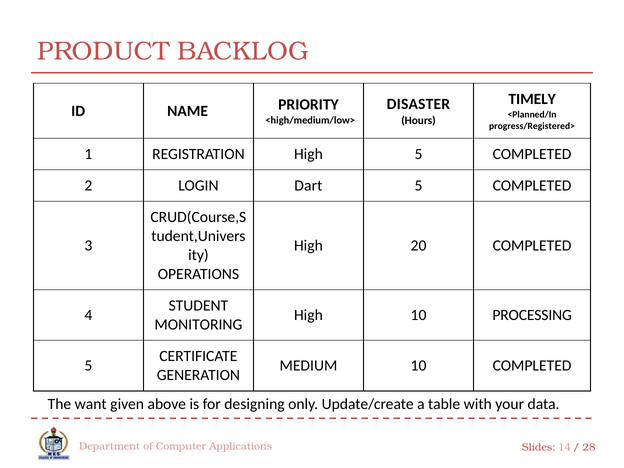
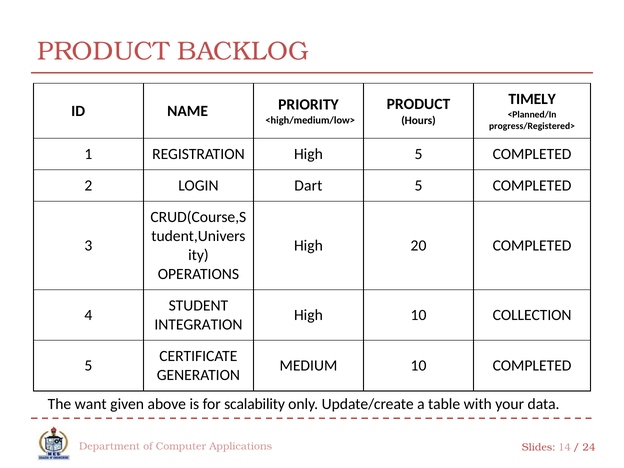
DISASTER: DISASTER -> PRODUCT (418, 104)
PROCESSING: PROCESSING -> COLLECTION (532, 315)
MONITORING: MONITORING -> INTEGRATION (198, 325)
designing: designing -> scalability (255, 404)
28: 28 -> 24 (589, 447)
